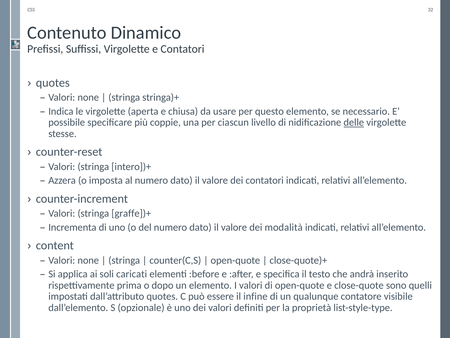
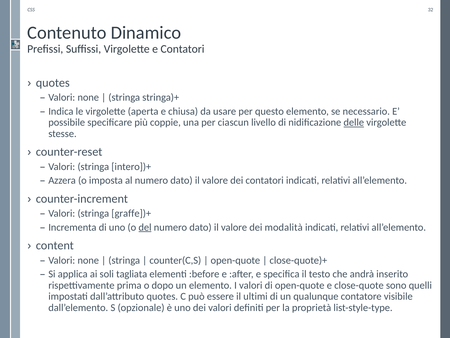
del underline: none -> present (145, 227)
caricati: caricati -> tagliata (132, 274)
infine: infine -> ultimi (255, 296)
